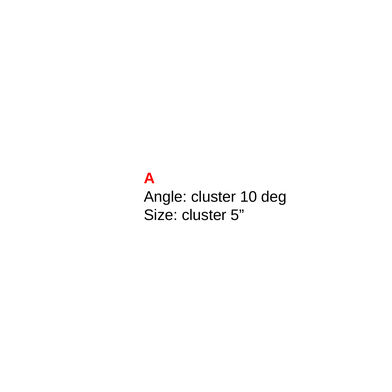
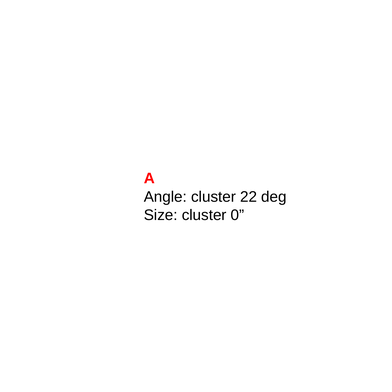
10: 10 -> 22 (249, 197)
5: 5 -> 0 (238, 215)
